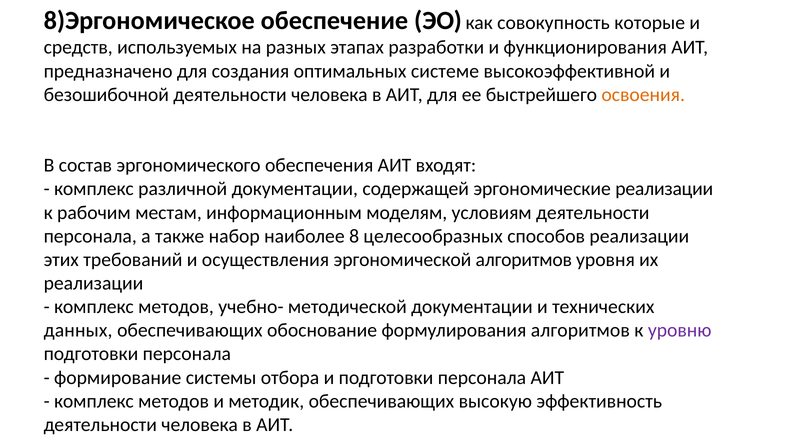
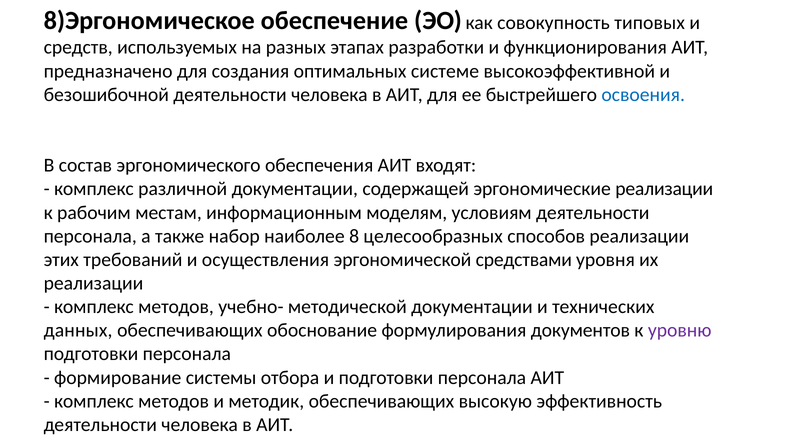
которые: которые -> типовых (650, 23)
освоения colour: orange -> blue (643, 95)
эргономической алгоритмов: алгоритмов -> средствами (524, 260)
формулирования алгоритмов: алгоритмов -> документов (580, 330)
